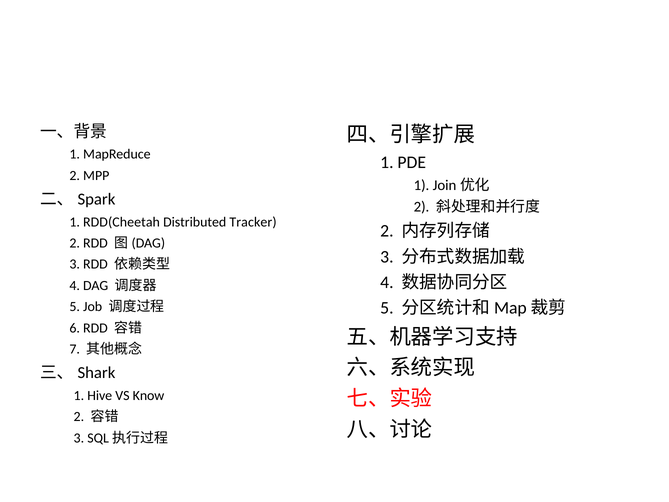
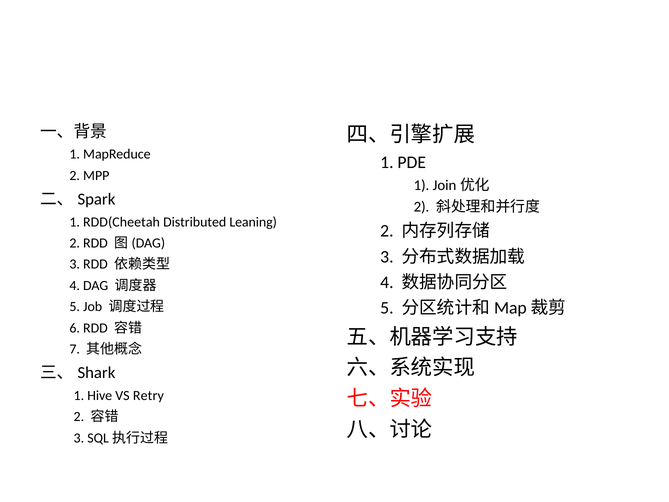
Tracker: Tracker -> Leaning (253, 222)
Know: Know -> Retry (148, 395)
